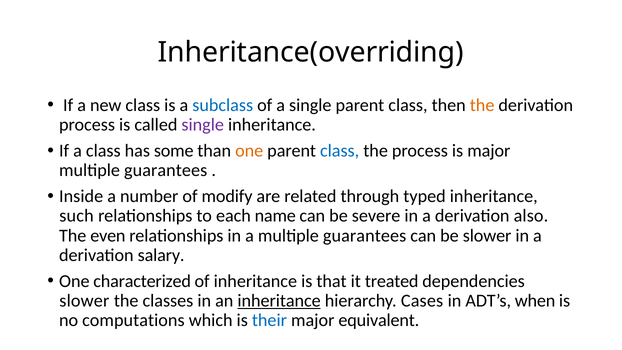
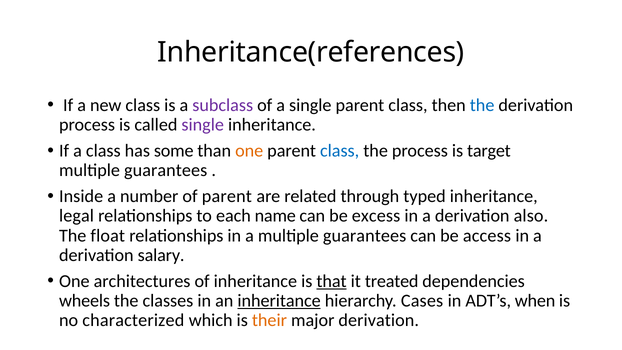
Inheritance(overriding: Inheritance(overriding -> Inheritance(references (311, 52)
subclass colour: blue -> purple (223, 105)
the colour: orange -> blue (482, 105)
is major: major -> target (489, 151)
of modify: modify -> parent (227, 196)
such: such -> legal (77, 216)
severe: severe -> excess (376, 216)
even: even -> float (108, 235)
be slower: slower -> access (487, 235)
characterized: characterized -> architectures (142, 281)
that underline: none -> present (332, 281)
slower: slower -> wheels (85, 301)
computations: computations -> characterized (133, 320)
their colour: blue -> orange (269, 320)
major equivalent: equivalent -> derivation (379, 320)
